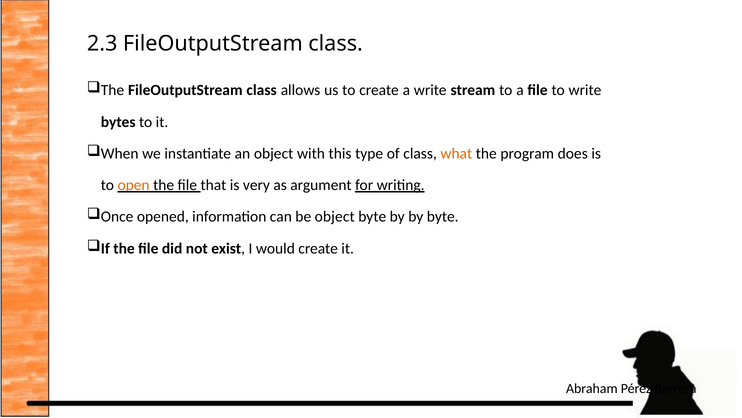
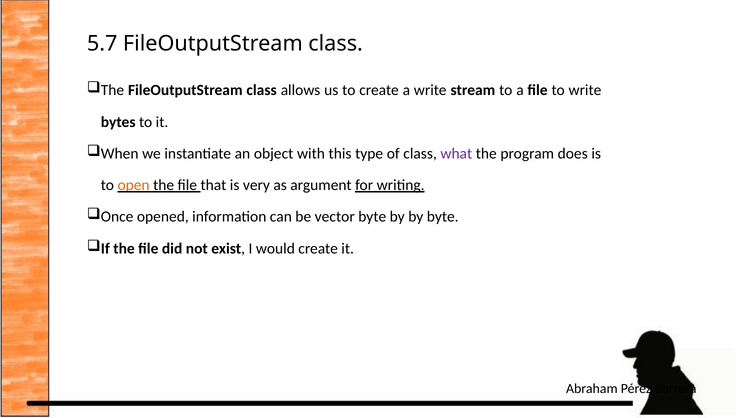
2.3: 2.3 -> 5.7 (102, 43)
what colour: orange -> purple (456, 153)
be object: object -> vector (335, 216)
